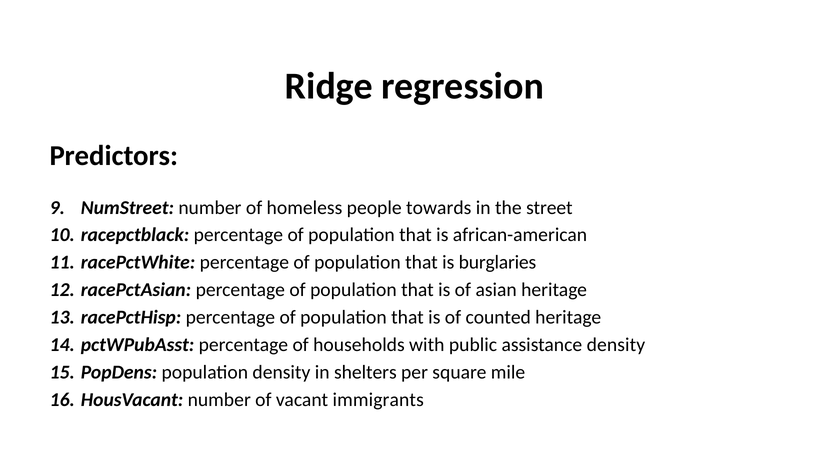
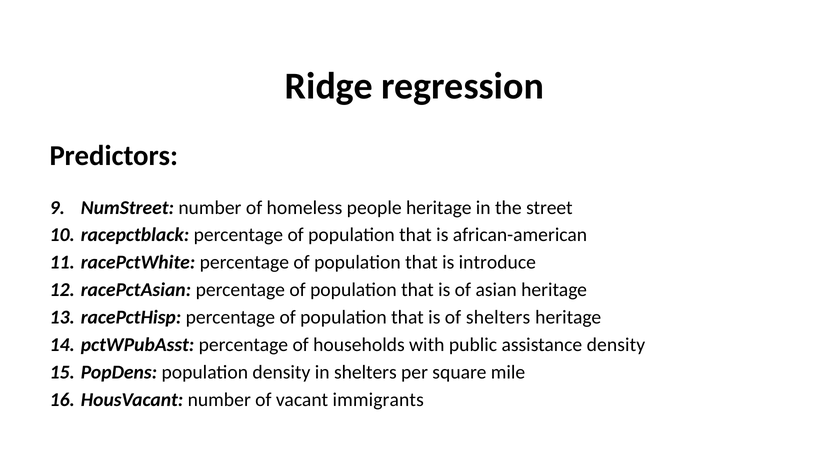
people towards: towards -> heritage (439, 208)
burglaries: burglaries -> introduce (497, 263)
of counted: counted -> shelters (498, 318)
